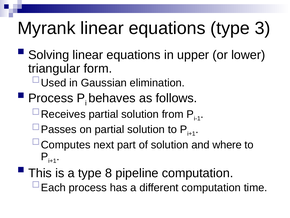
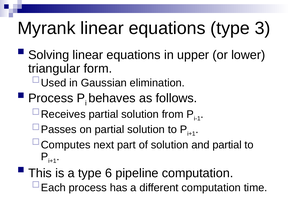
and where: where -> partial (227, 144)
8: 8 -> 6 (109, 173)
